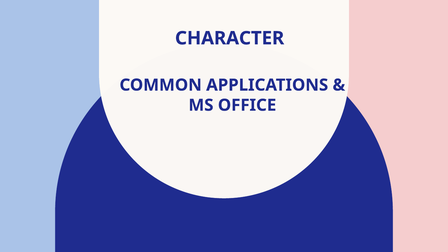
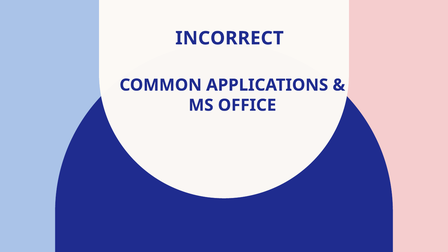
CHARACTER: CHARACTER -> INCORRECT (229, 38)
